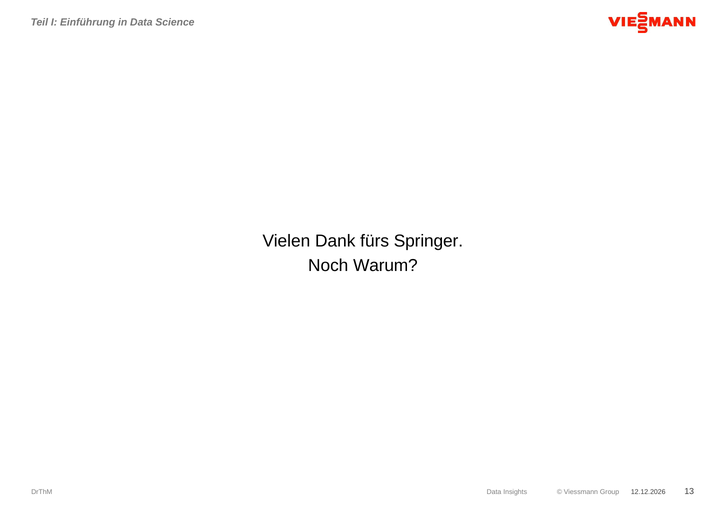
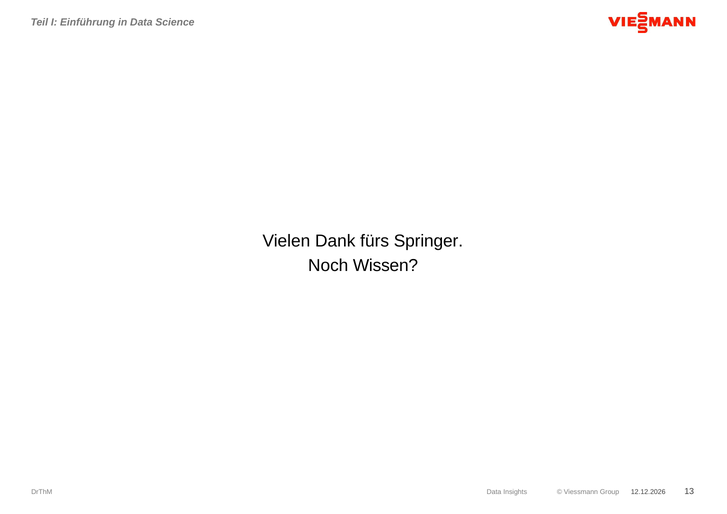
Warum: Warum -> Wissen (385, 266)
